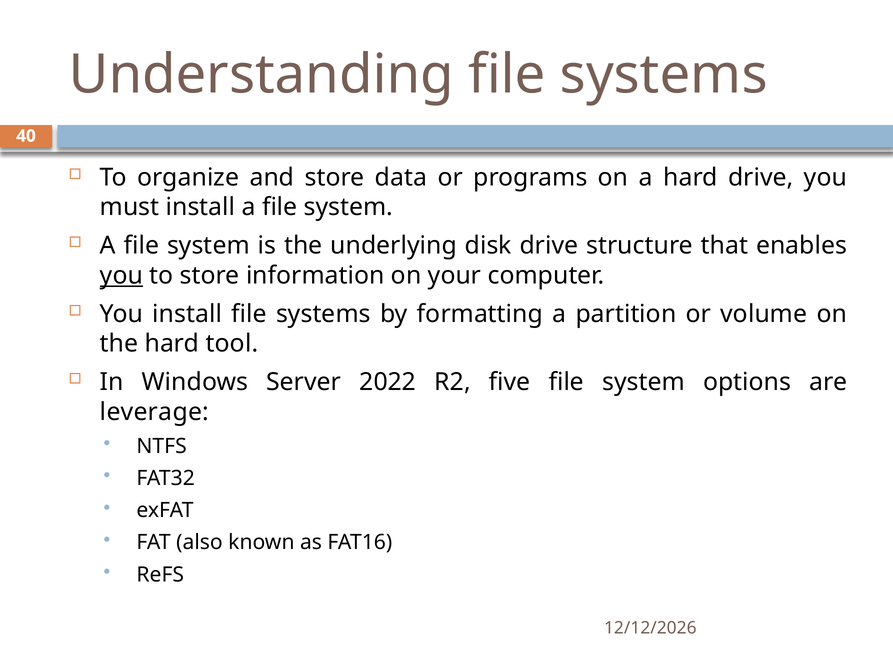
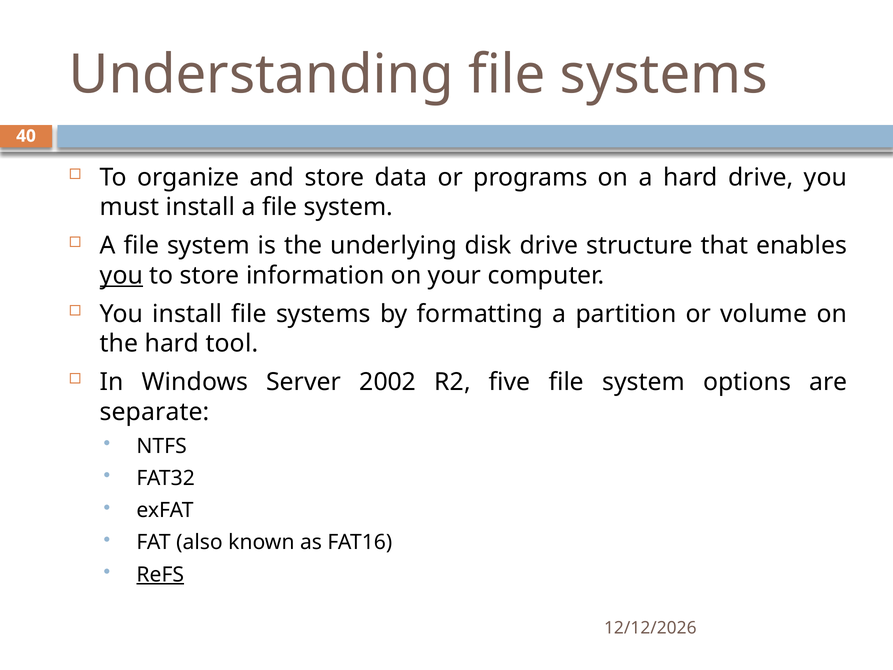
2022: 2022 -> 2002 (388, 382)
leverage: leverage -> separate (155, 412)
ReFS underline: none -> present (160, 574)
